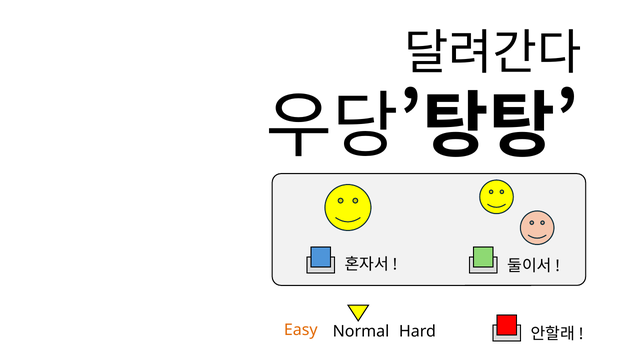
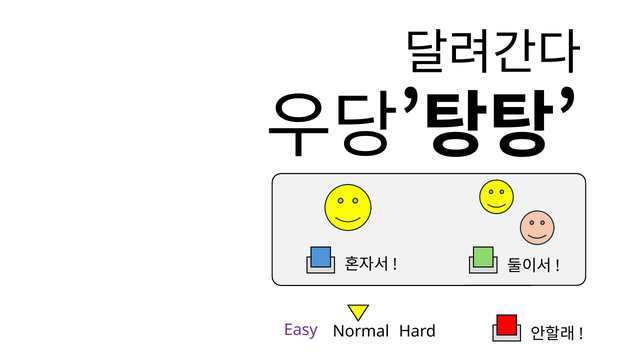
Easy colour: orange -> purple (301, 330)
